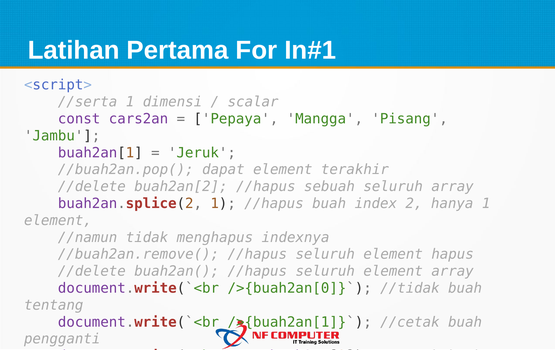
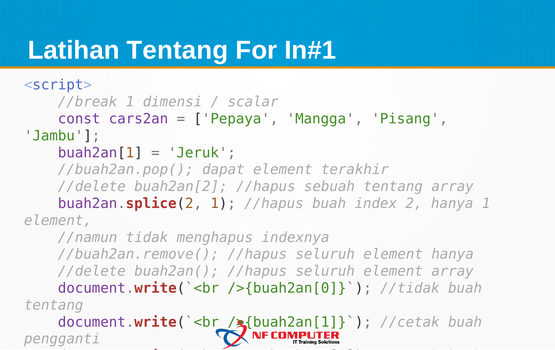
Latihan Pertama: Pertama -> Tentang (177, 50)
//serta: //serta -> //break (88, 102)
sebuah seluruh: seluruh -> tentang (393, 186)
element hapus: hapus -> hanya (453, 254)
